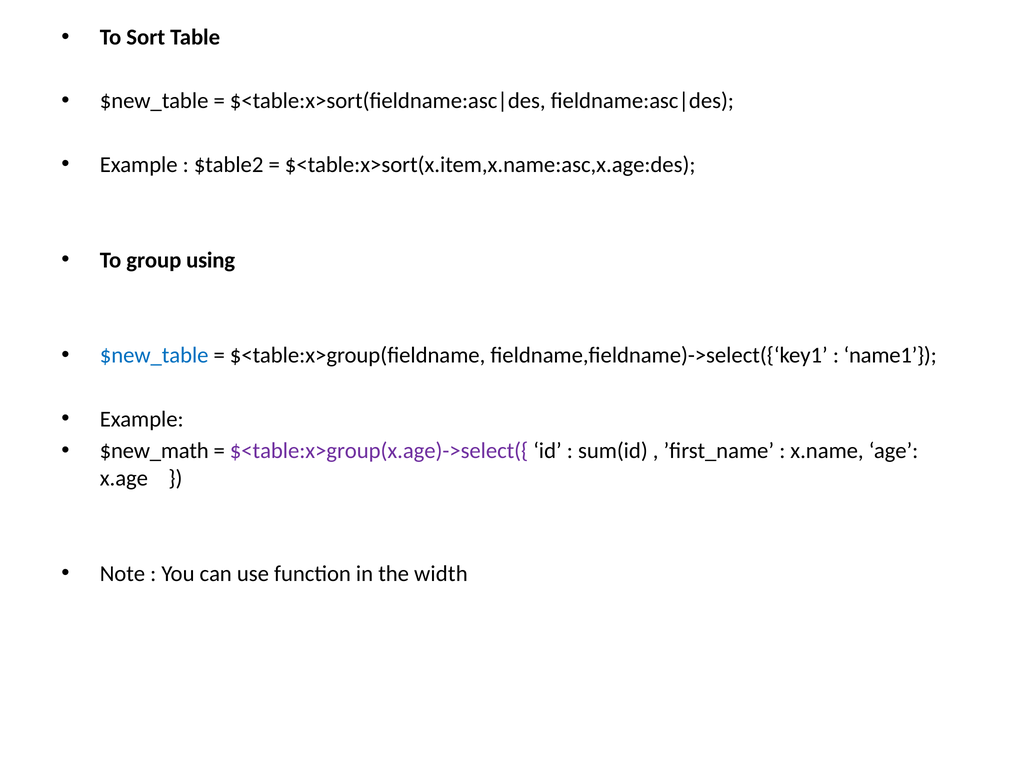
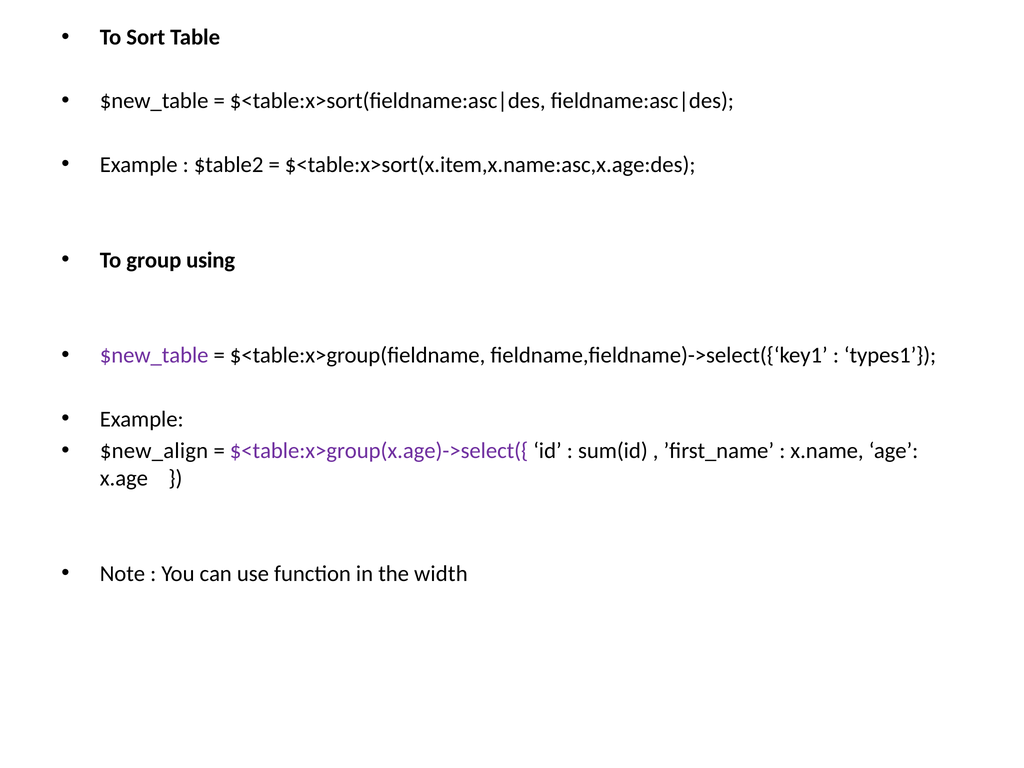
$new_table colour: blue -> purple (154, 355)
name1: name1 -> types1 (890, 355)
$new_math: $new_math -> $new_align (154, 451)
